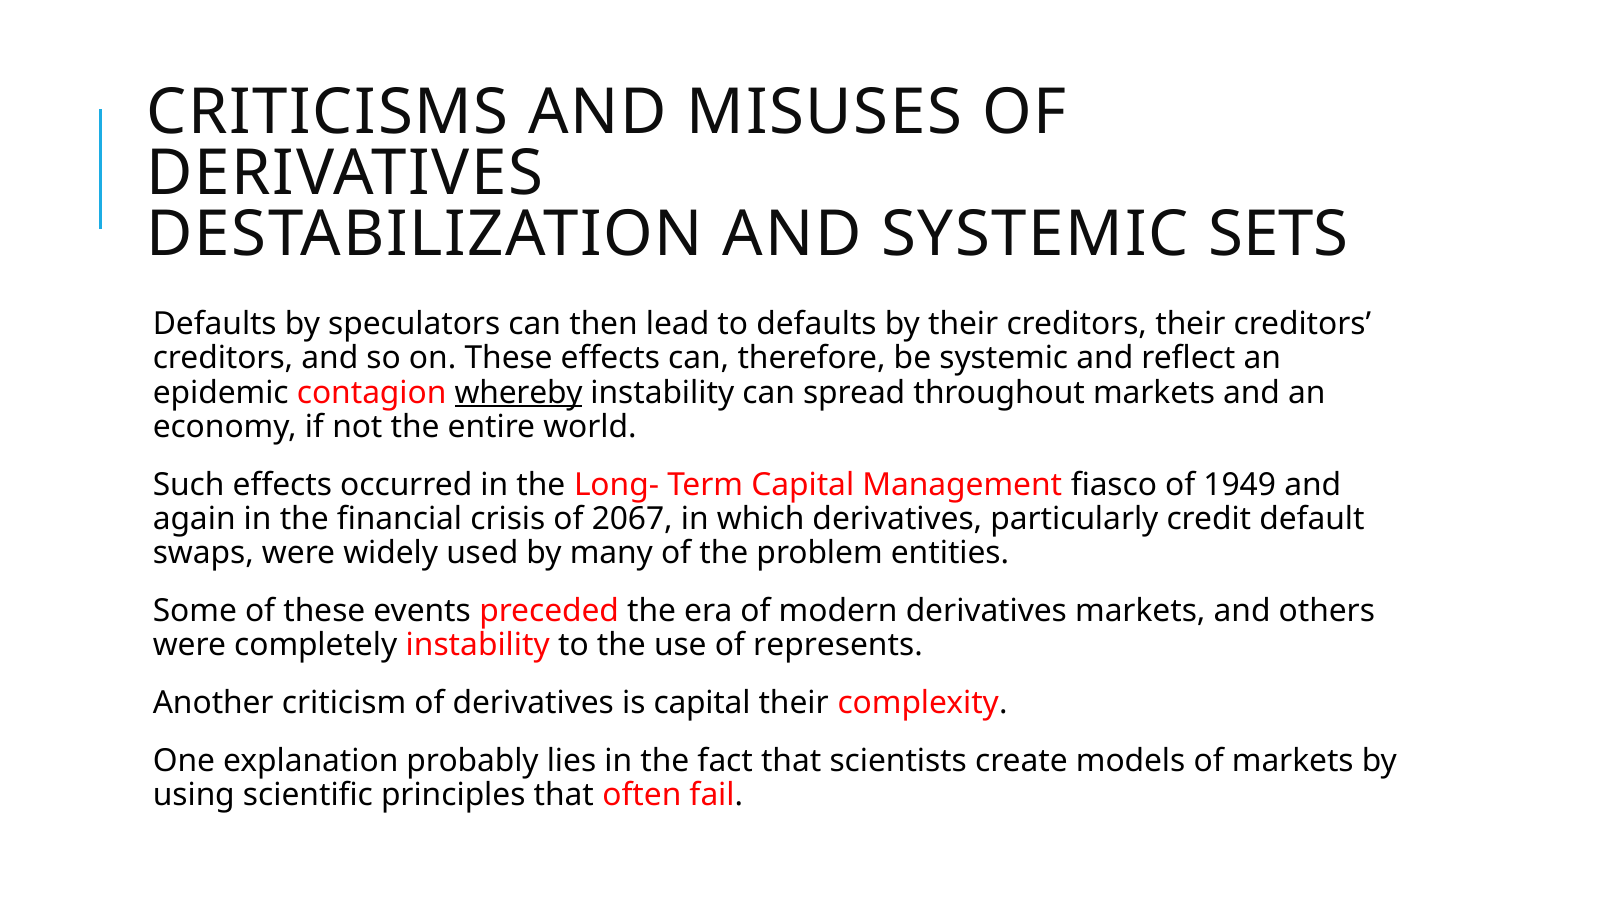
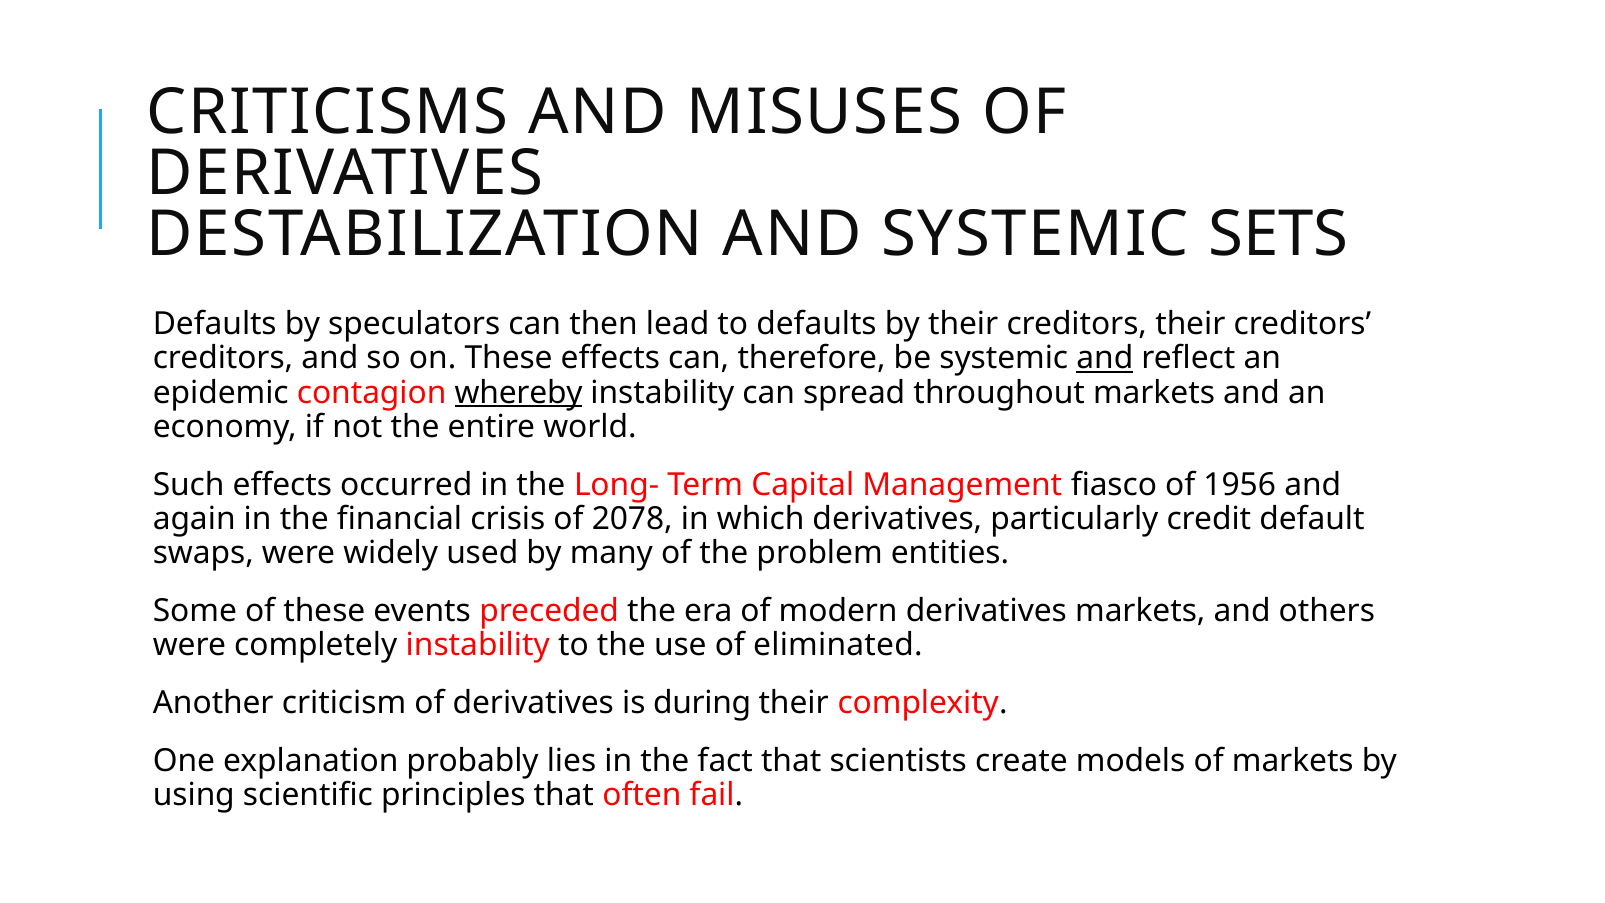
and underline: none -> present (1105, 358)
1949: 1949 -> 1956 (1240, 485)
2067: 2067 -> 2078 (632, 519)
represents: represents -> eliminated (838, 645)
is capital: capital -> during (702, 703)
